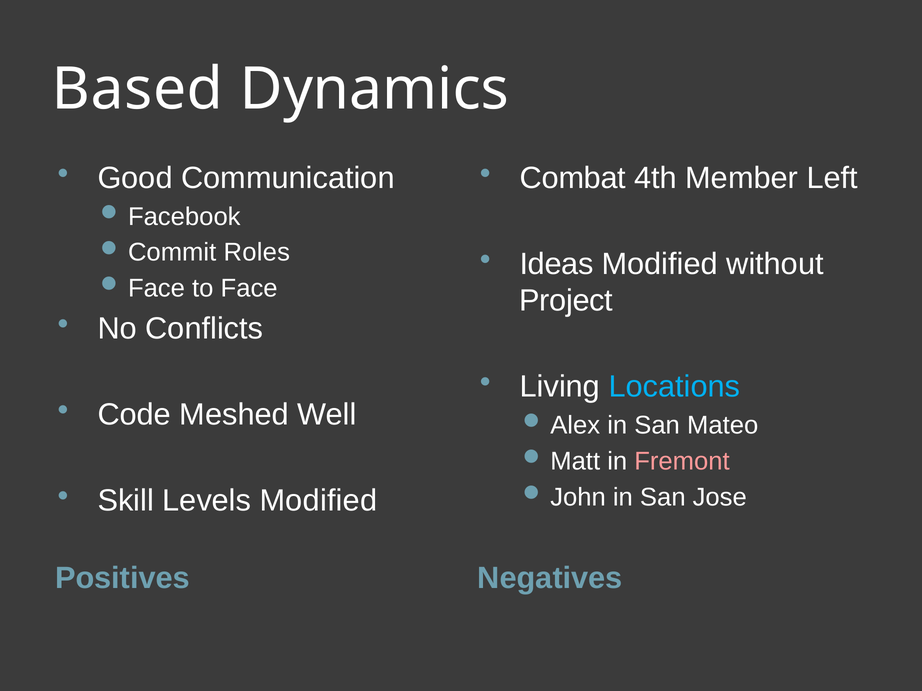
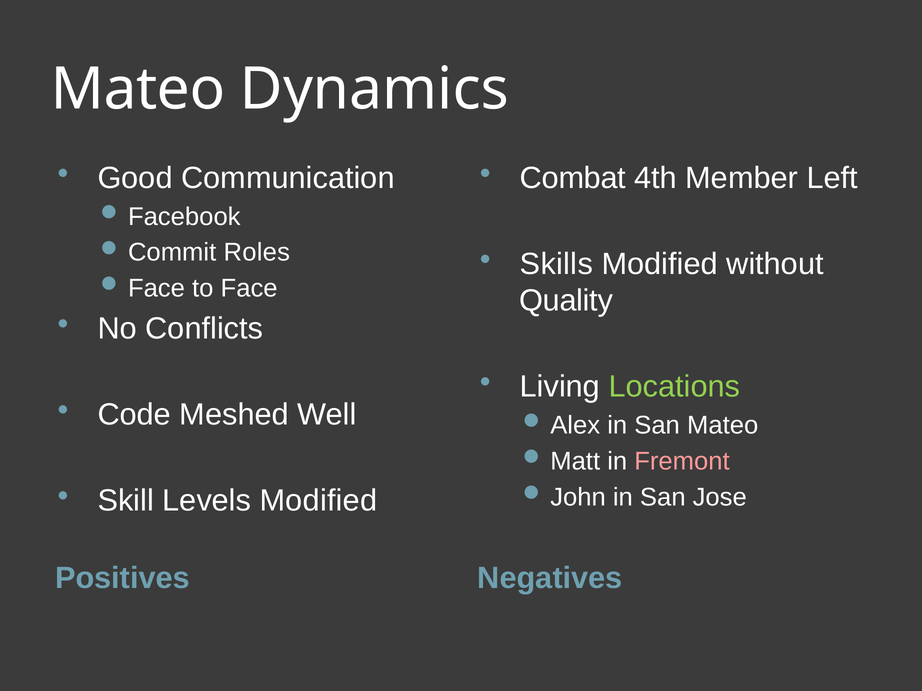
Based: Based -> Mateo (138, 89)
Ideas: Ideas -> Skills (556, 264)
Project: Project -> Quality (566, 301)
Locations colour: light blue -> light green (674, 387)
